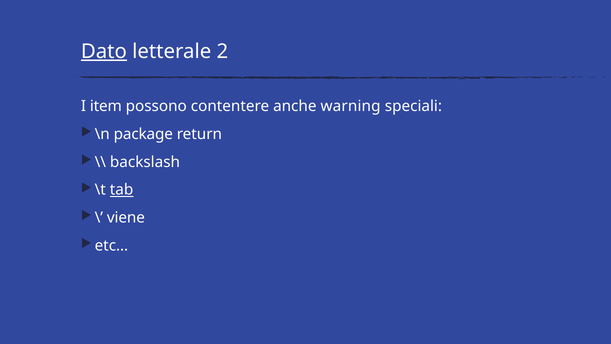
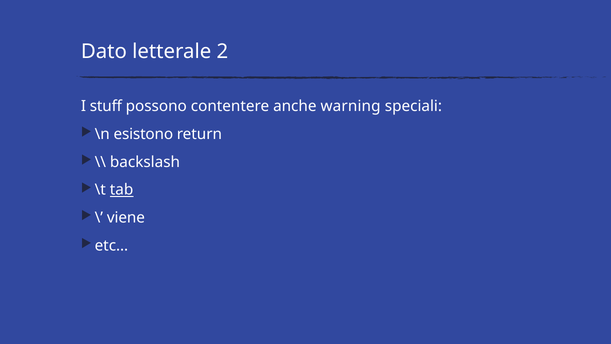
Dato underline: present -> none (104, 51)
item: item -> stuff (106, 106)
package: package -> esistono (143, 134)
